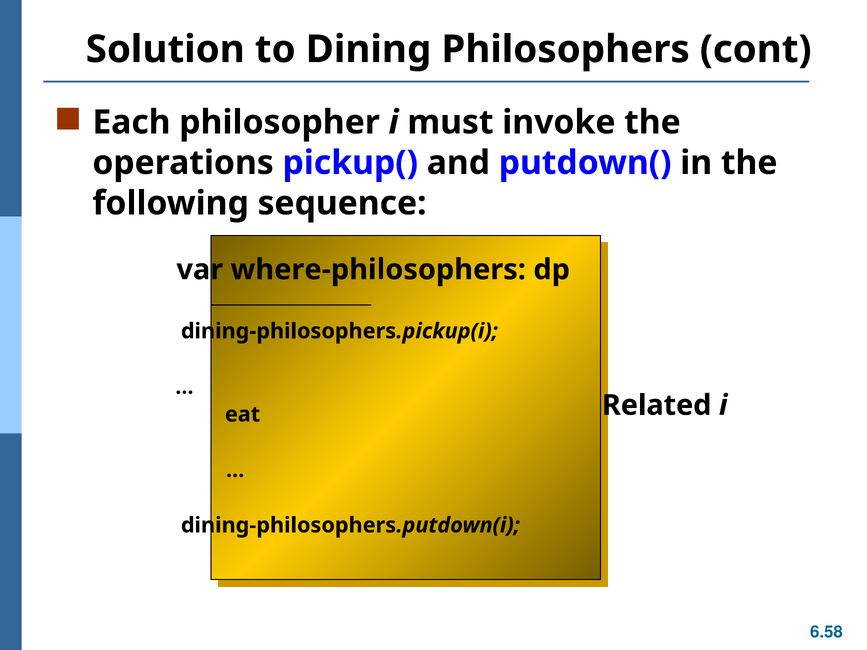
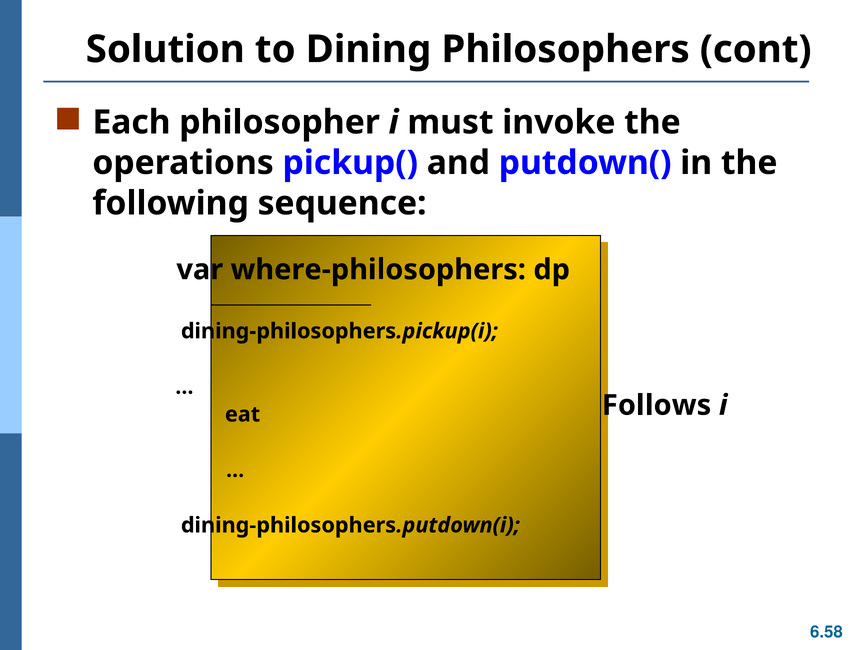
Related: Related -> Follows (657, 405)
